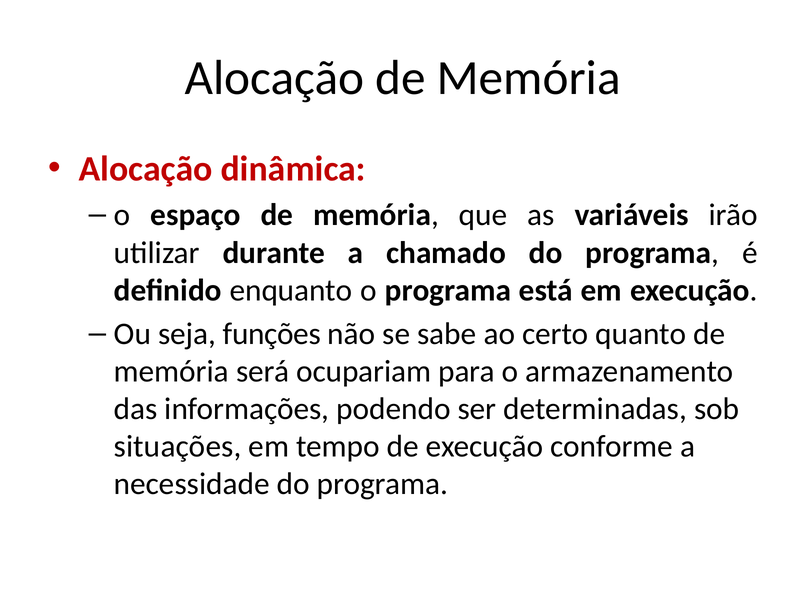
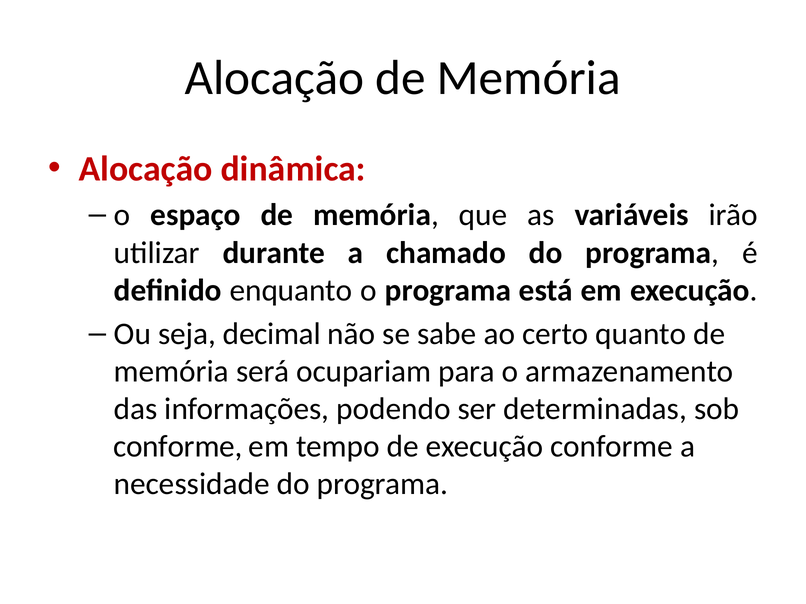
funções: funções -> decimal (272, 334)
situações: situações -> conforme (178, 447)
